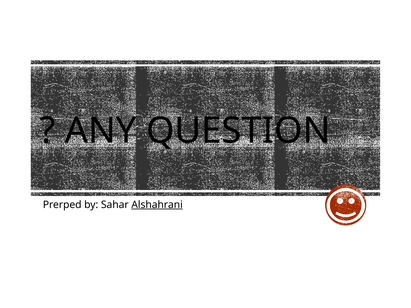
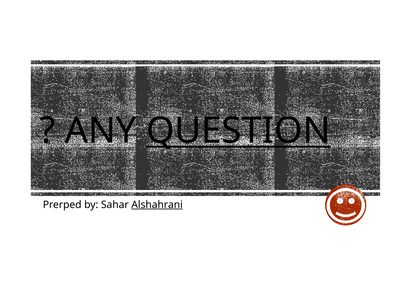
QUESTION underline: none -> present (238, 131)
